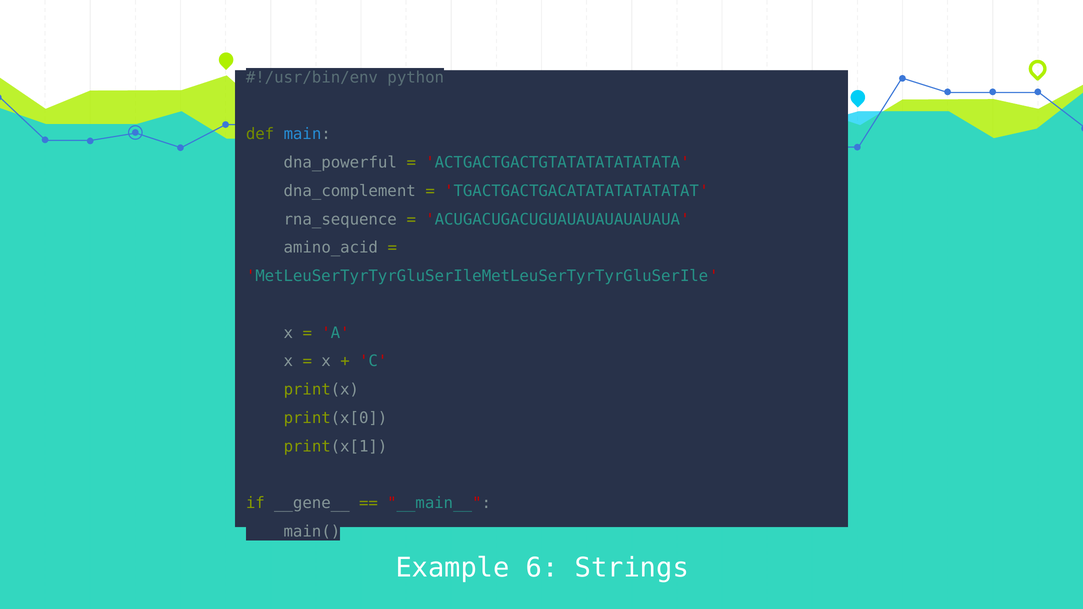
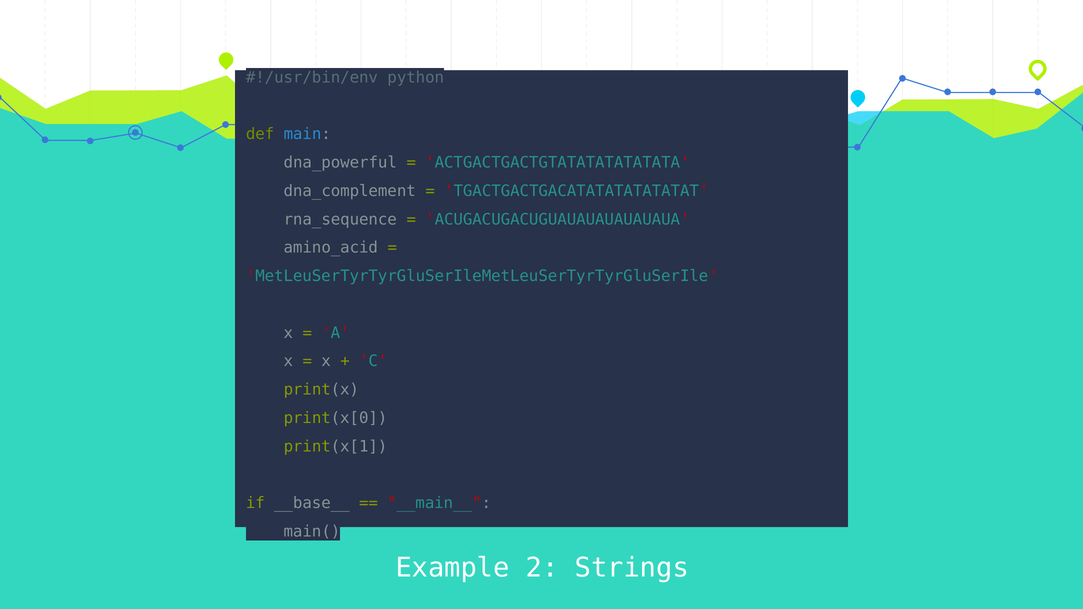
__gene__: __gene__ -> __base__ (312, 503)
6: 6 -> 2 (542, 568)
